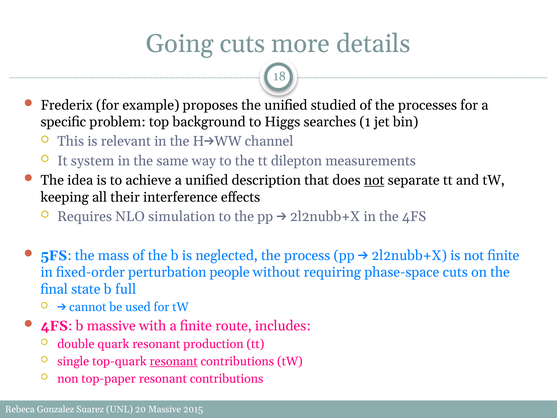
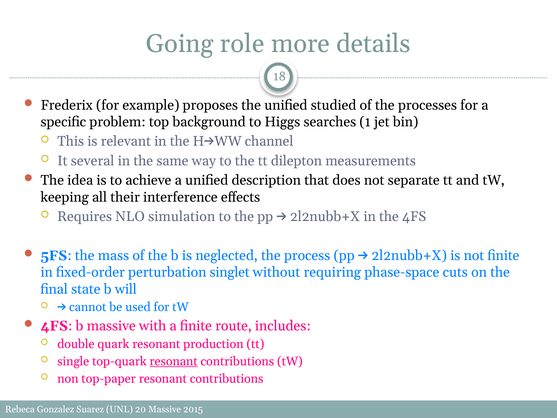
Going cuts: cuts -> role (242, 44)
system: system -> several (93, 161)
not underline: present -> none (374, 180)
people: people -> singlet (230, 272)
full: full -> will (126, 289)
